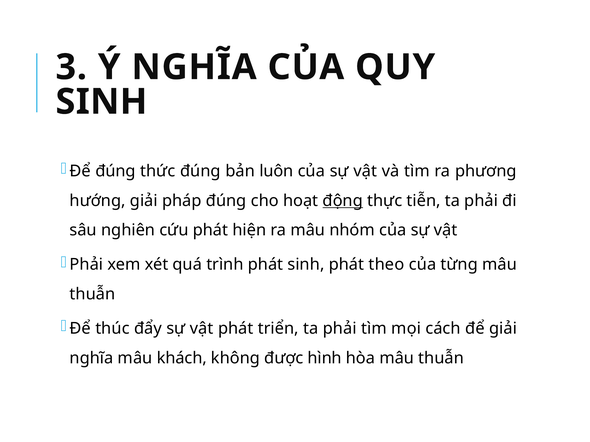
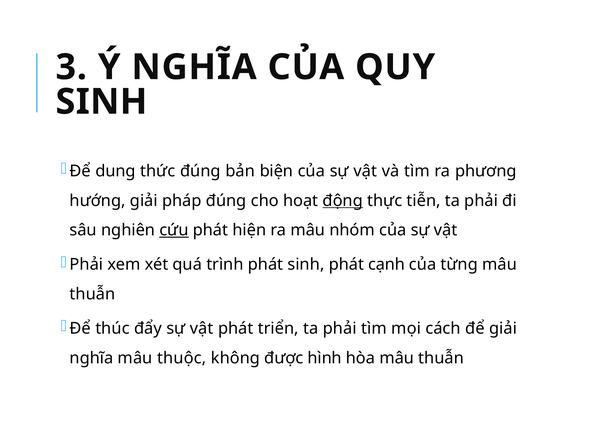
Để đúng: đúng -> dung (116, 171)
luôn: luôn -> biện (276, 171)
cứu underline: none -> present (174, 230)
theo: theo -> cạnh (387, 265)
khách: khách -> thuộc (182, 358)
